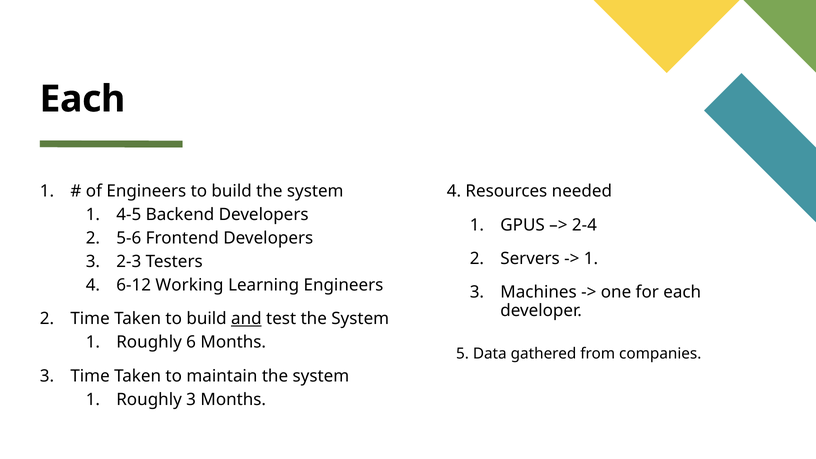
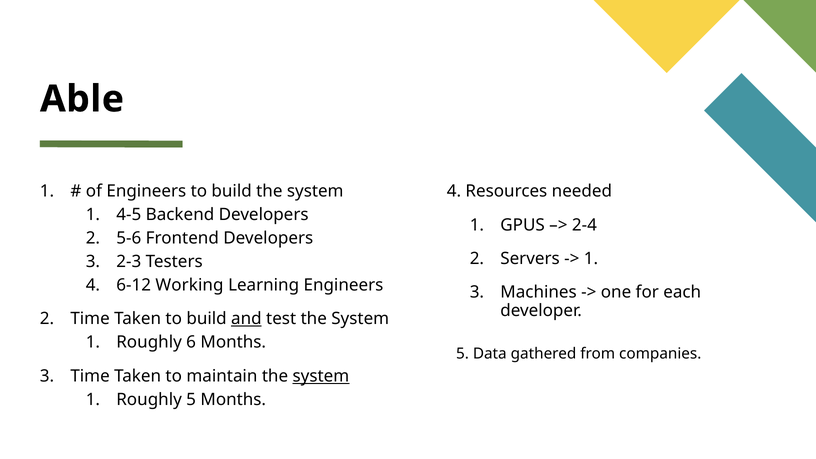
Each: Each -> Able (82, 99)
system underline: none -> present (321, 376)
Roughly 3: 3 -> 5 (191, 399)
